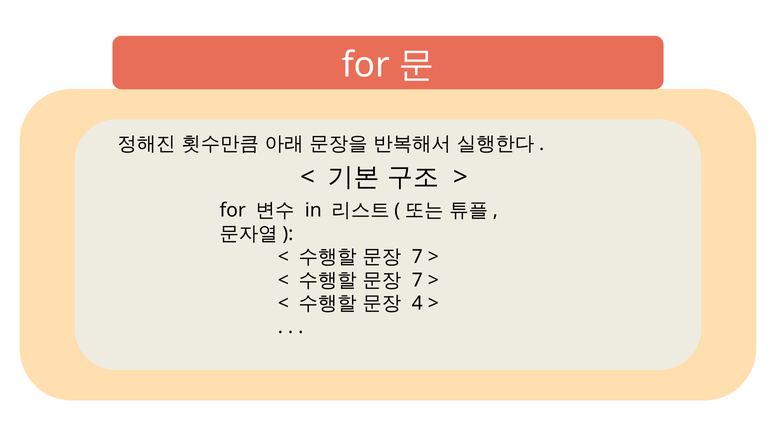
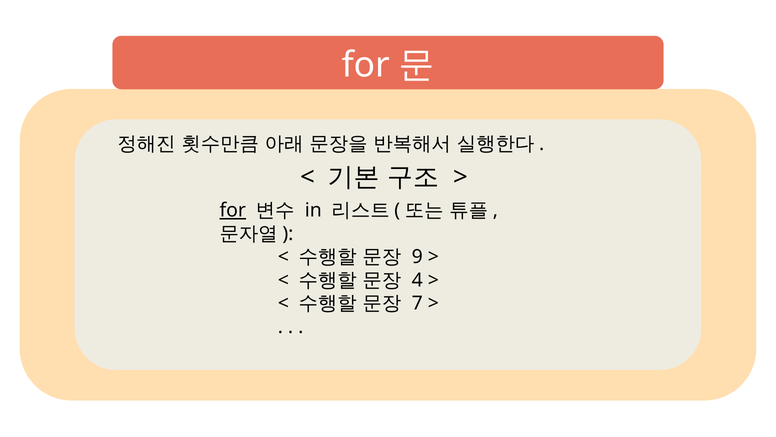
for underline: none -> present (233, 210)
7: 7 -> 9 (417, 257)
7: 7 -> 4 (417, 280)
4: 4 -> 7 (417, 303)
